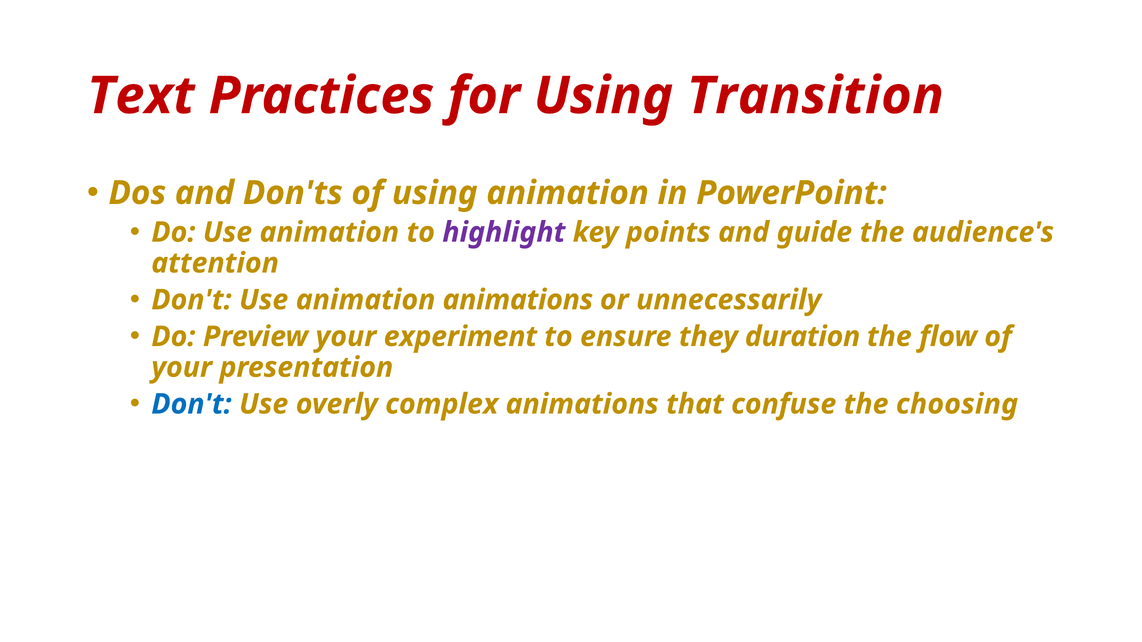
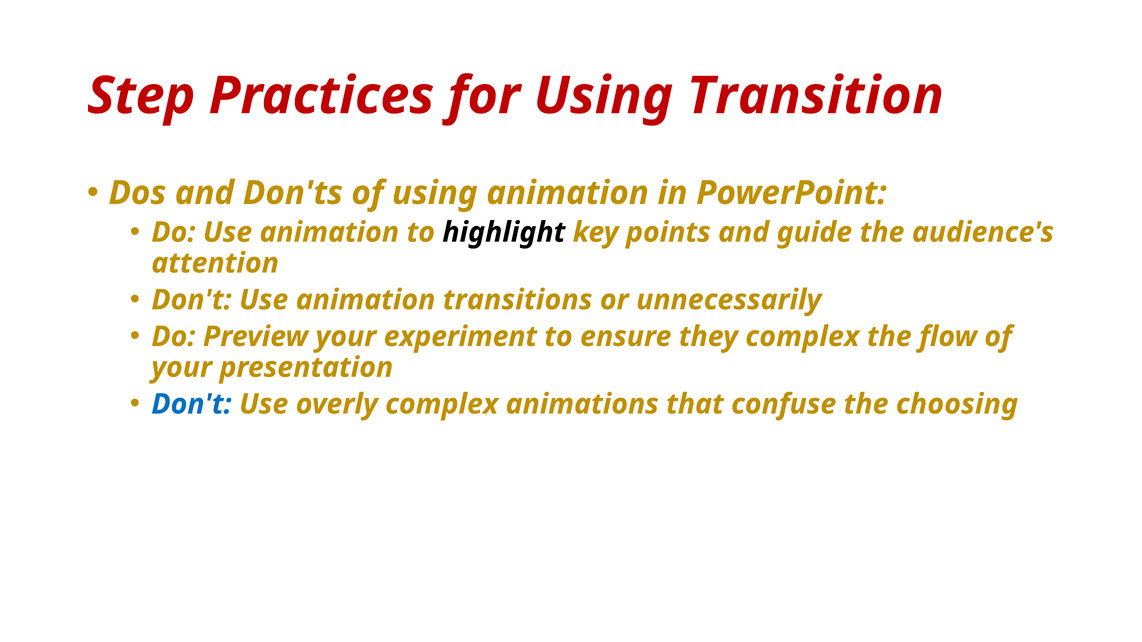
Text: Text -> Step (141, 96)
highlight colour: purple -> black (504, 232)
animation animations: animations -> transitions (518, 300)
they duration: duration -> complex (802, 337)
